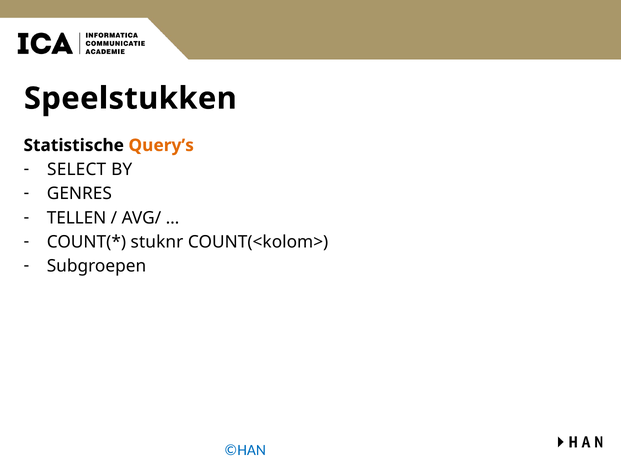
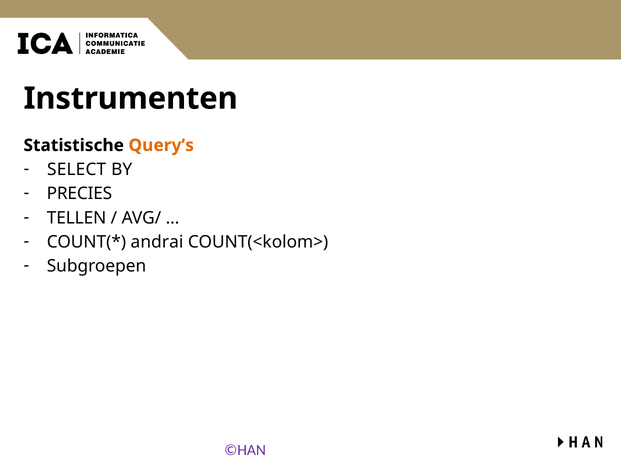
Speelstukken: Speelstukken -> Instrumenten (131, 98)
GENRES: GENRES -> PRECIES (79, 194)
stuknr: stuknr -> andrai (157, 242)
©HAN colour: blue -> purple (245, 450)
